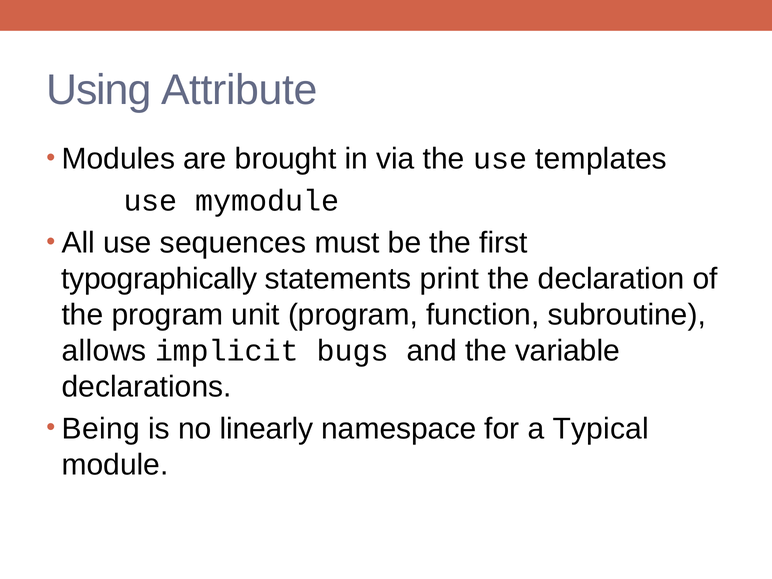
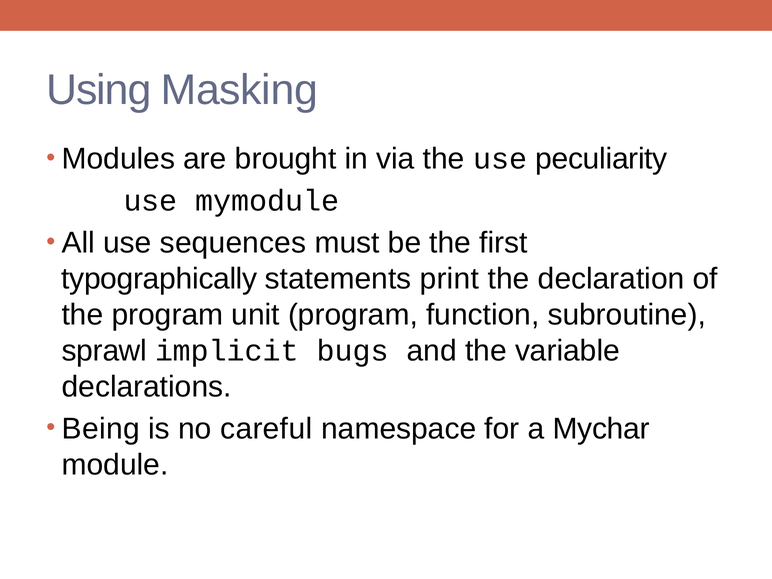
Attribute: Attribute -> Masking (239, 90)
templates: templates -> peculiarity (601, 159)
allows: allows -> sprawl (104, 351)
linearly: linearly -> careful (266, 429)
Typical: Typical -> Mychar (601, 429)
